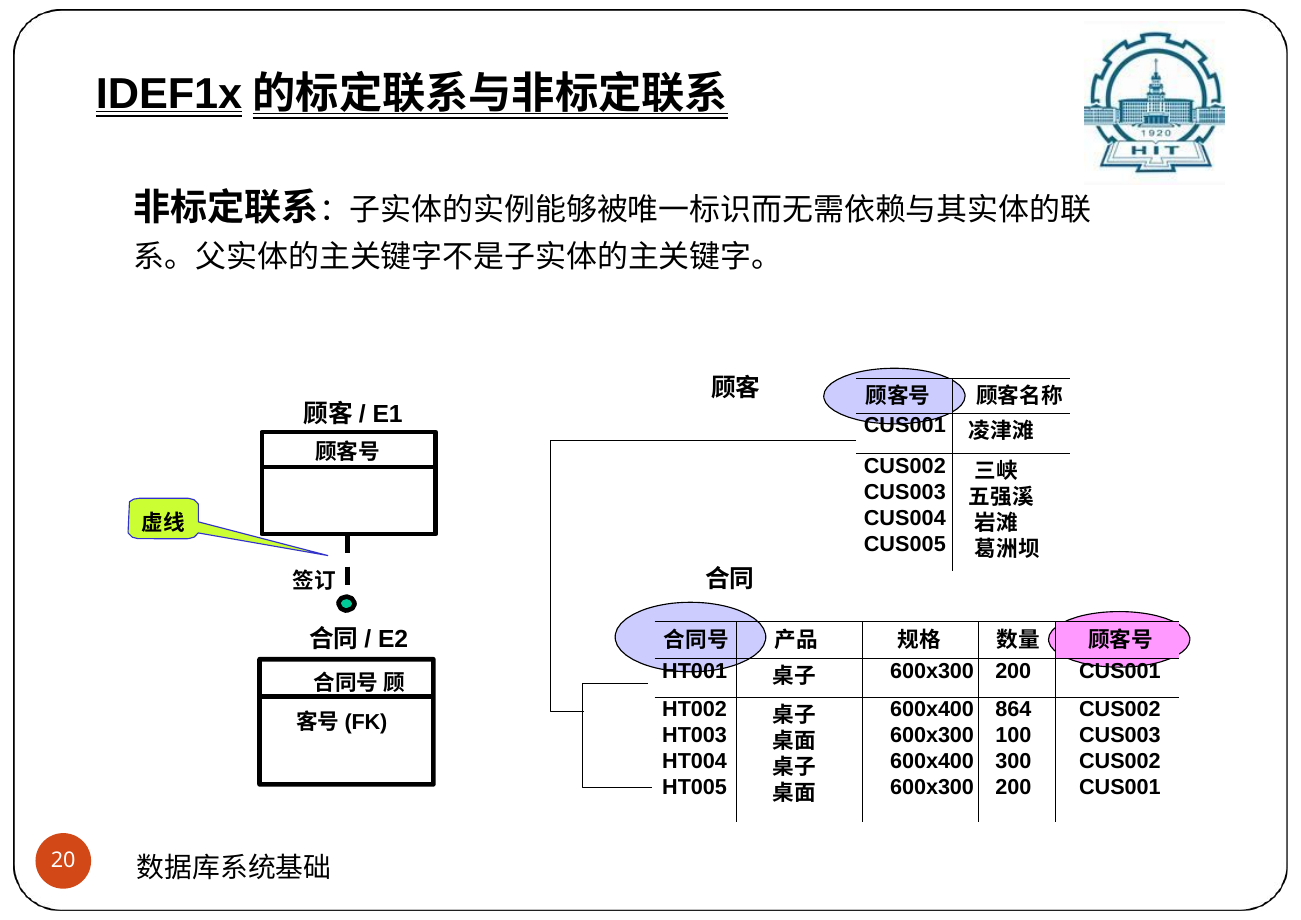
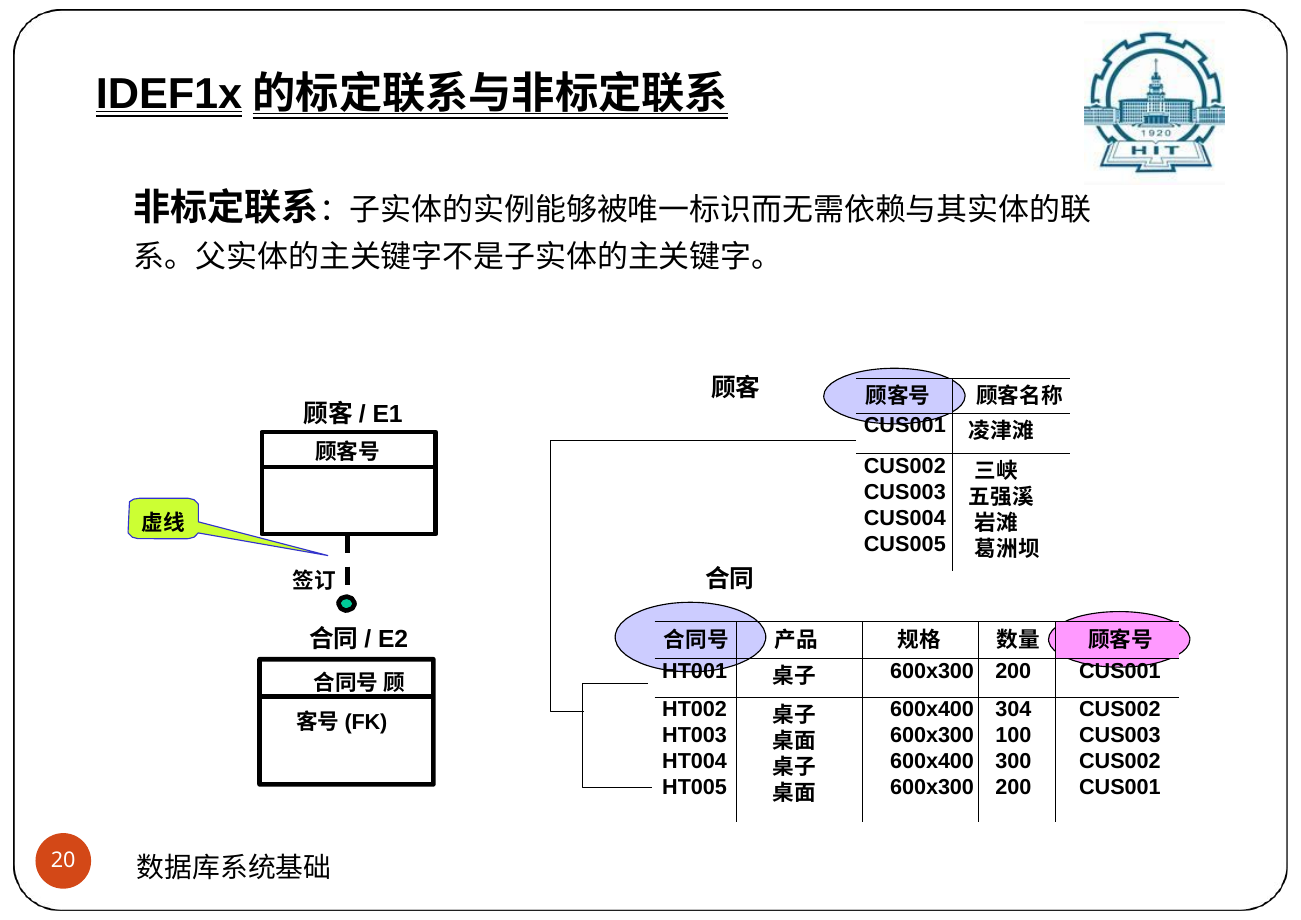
864: 864 -> 304 (1013, 710)
